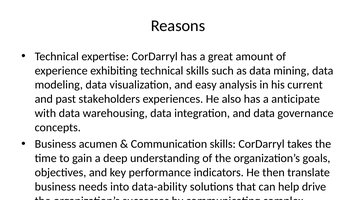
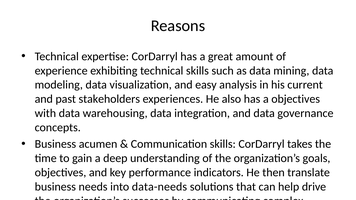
a anticipate: anticipate -> objectives (296, 99)
data-ability: data-ability -> data-needs (159, 187)
